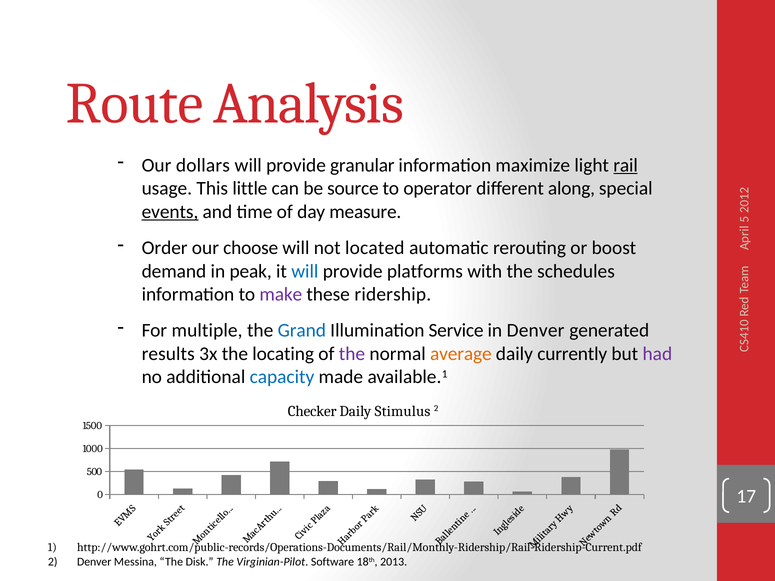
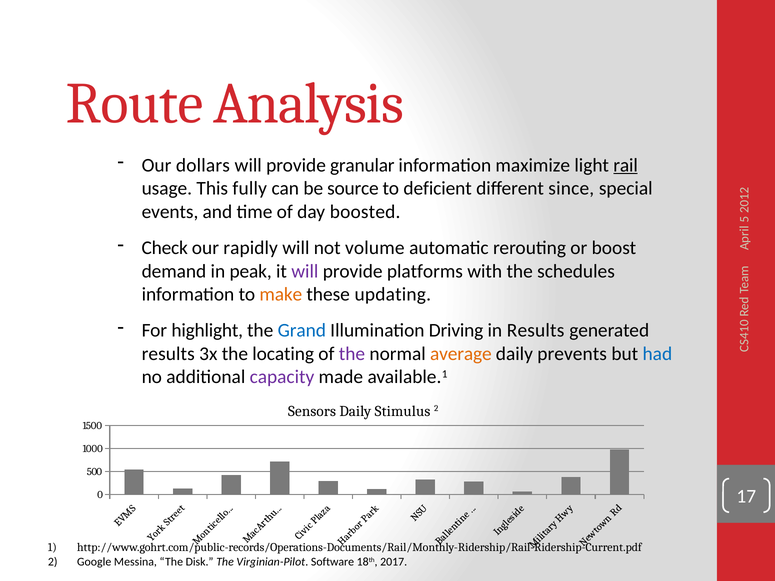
little: little -> fully (250, 189)
operator: operator -> deficient (438, 189)
along: along -> since (571, 189)
events underline: present -> none (170, 212)
measure: measure -> boosted (365, 212)
Order: Order -> Check (165, 248)
choose: choose -> rapidly (251, 248)
located: located -> volume (375, 248)
will colour: blue -> purple (305, 271)
make colour: purple -> orange (281, 294)
ridership: ridership -> updating (393, 294)
multiple: multiple -> highlight (207, 331)
Service: Service -> Driving (456, 331)
in Denver: Denver -> Results (536, 331)
currently: currently -> prevents (572, 354)
had colour: purple -> blue (657, 354)
capacity colour: blue -> purple (282, 377)
Checker: Checker -> Sensors (312, 411)
2 Denver: Denver -> Google (94, 562)
2013: 2013 -> 2017 (394, 562)
